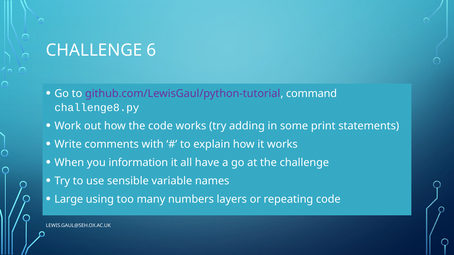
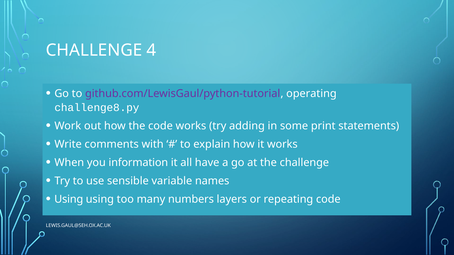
6: 6 -> 4 (152, 50)
command: command -> operating (311, 94)
Large: Large -> Using (69, 199)
